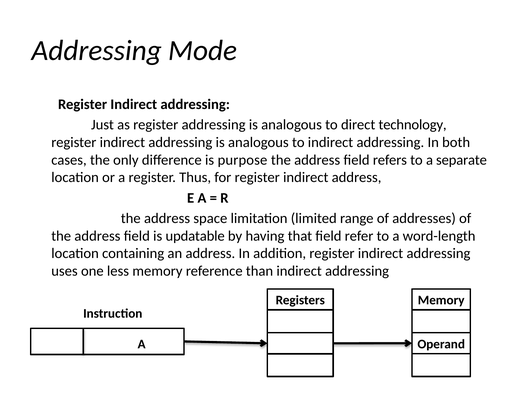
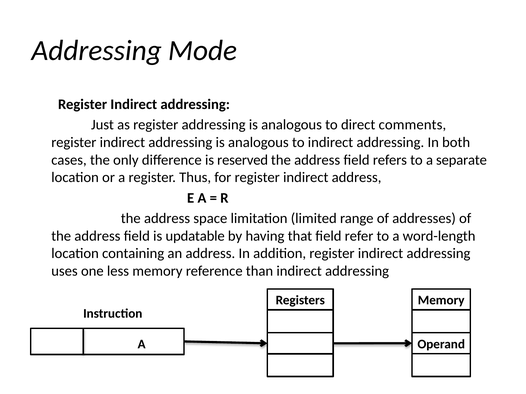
technology: technology -> comments (412, 125)
purpose: purpose -> reserved (243, 160)
